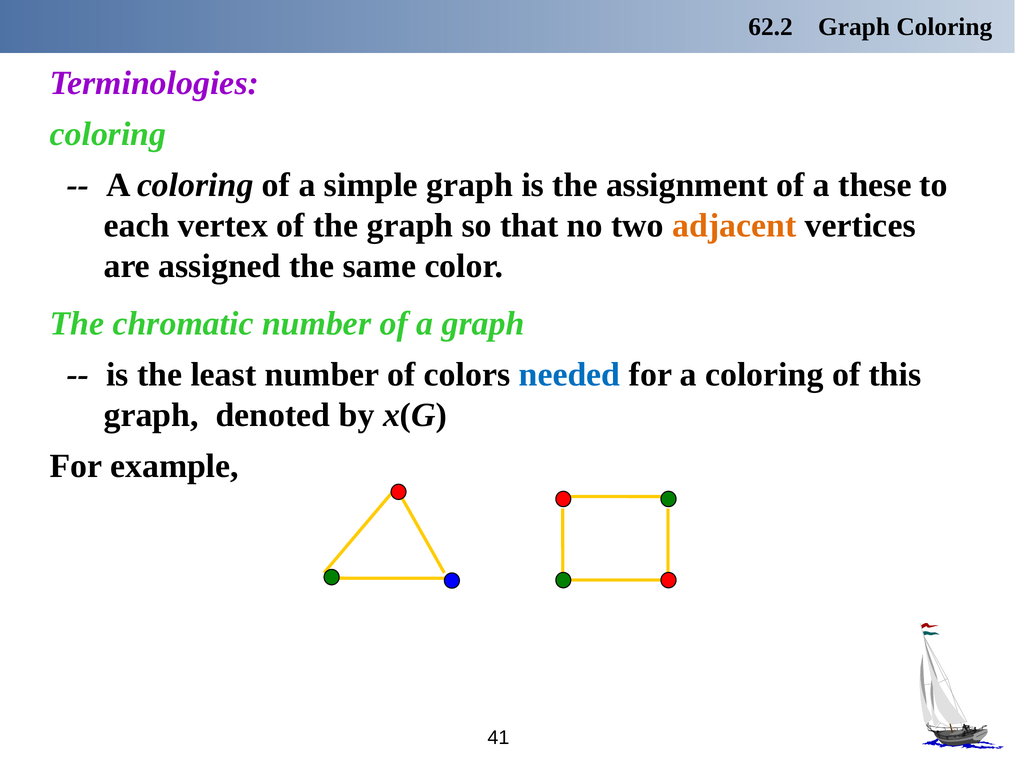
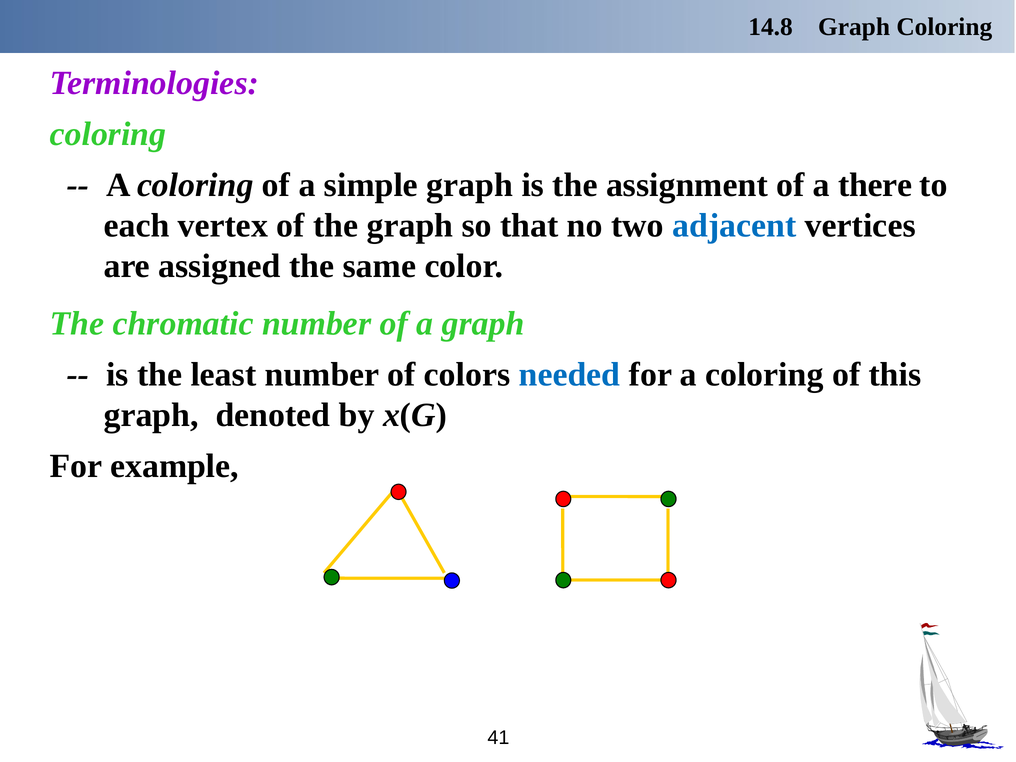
62.2: 62.2 -> 14.8 (771, 27)
these: these -> there (875, 185)
adjacent colour: orange -> blue (734, 225)
